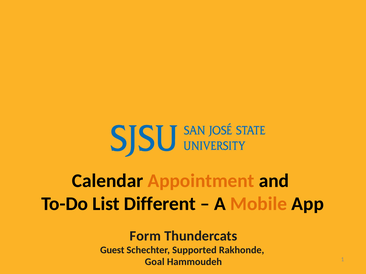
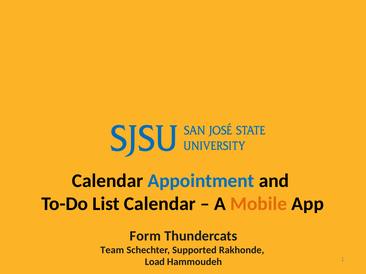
Appointment colour: orange -> blue (201, 181)
List Different: Different -> Calendar (160, 204)
Guest: Guest -> Team (112, 250)
Goal: Goal -> Load (155, 262)
